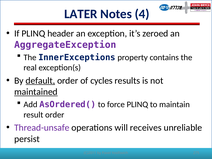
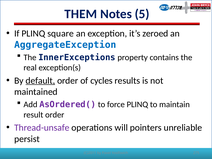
LATER: LATER -> THEM (81, 14)
4: 4 -> 5 (142, 14)
header: header -> square (61, 33)
AggregateException colour: purple -> blue (65, 45)
maintained underline: present -> none (36, 92)
receives: receives -> pointers (146, 128)
